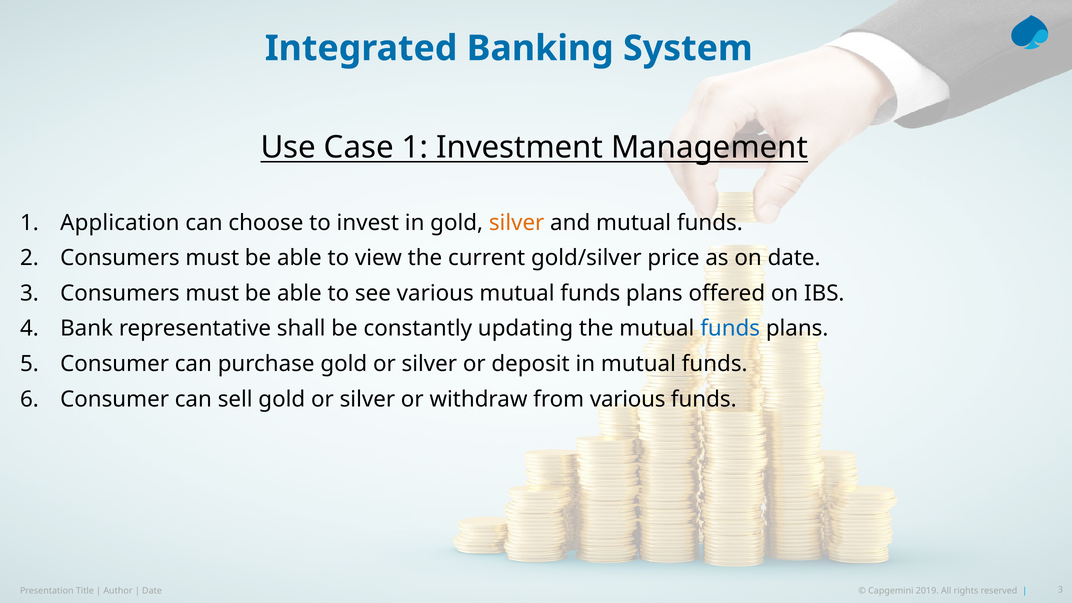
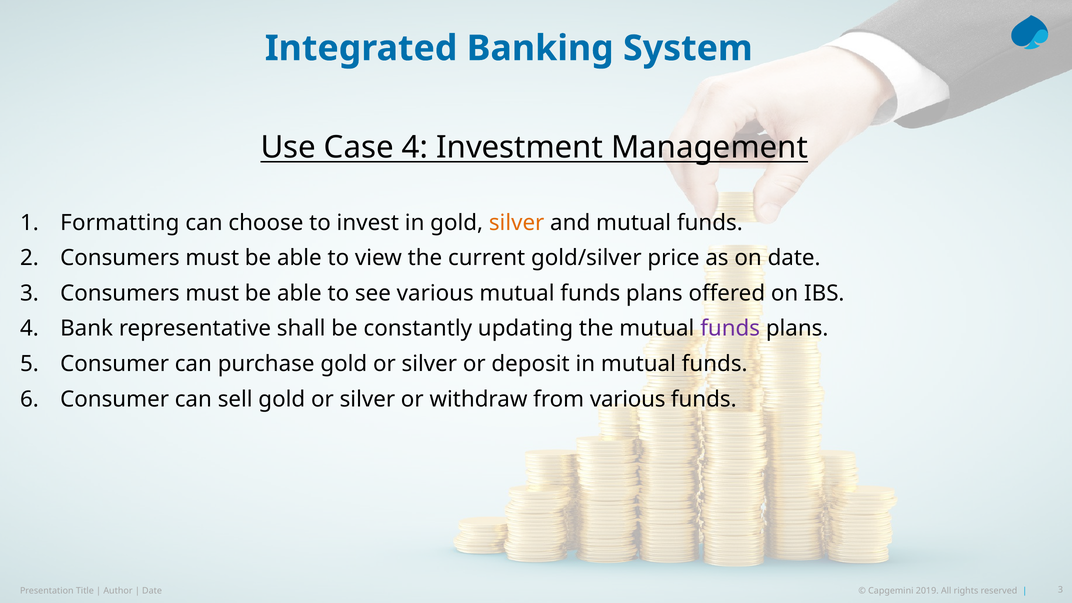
Case 1: 1 -> 4 (415, 147)
Application: Application -> Formatting (120, 223)
funds colour: blue -> purple (730, 329)
